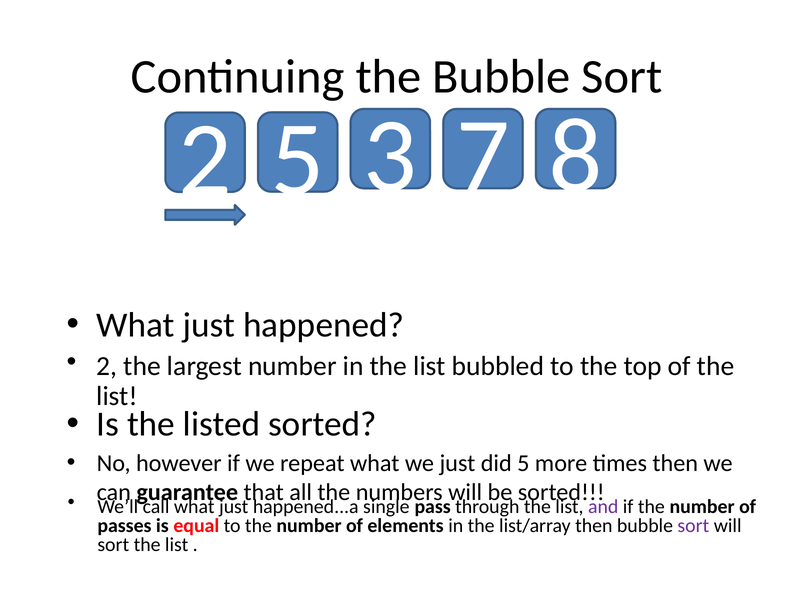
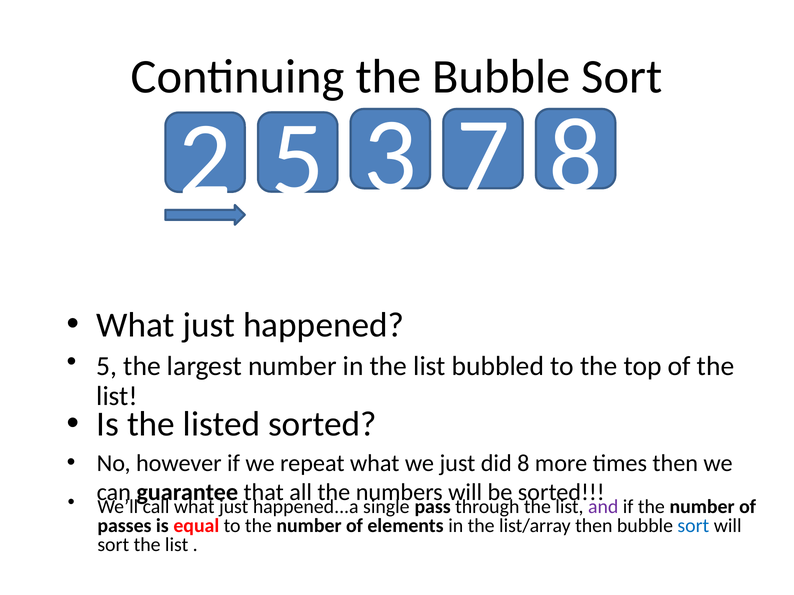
2: 2 -> 5 (107, 367)
did 5: 5 -> 8 (523, 464)
sort colour: purple -> blue (693, 526)
